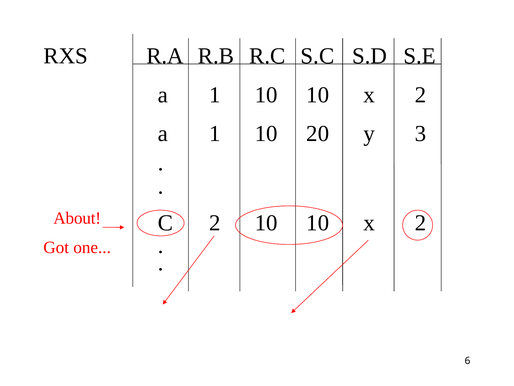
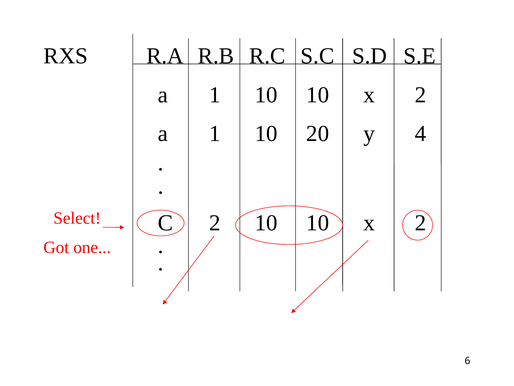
3: 3 -> 4 (420, 134)
About: About -> Select (77, 218)
